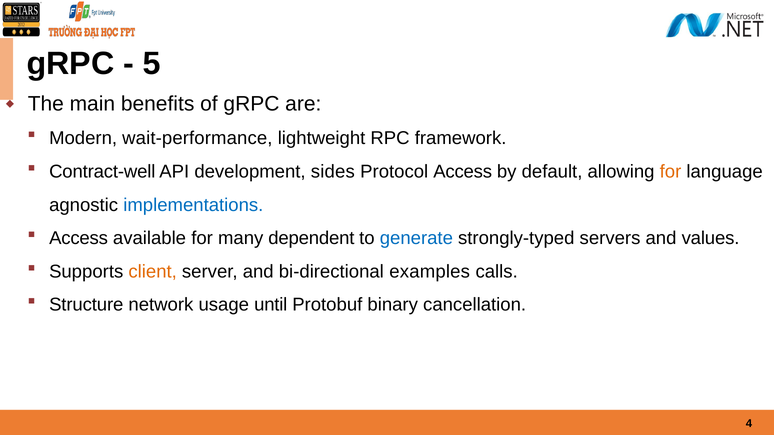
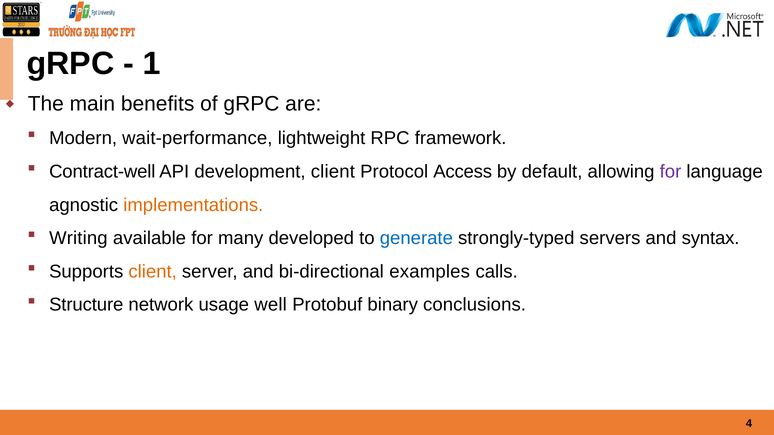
5: 5 -> 1 (152, 63)
development sides: sides -> client (333, 172)
for colour: orange -> purple (671, 172)
implementations colour: blue -> orange (193, 205)
Access: Access -> Writing (78, 238)
dependent: dependent -> developed (311, 238)
values: values -> syntax (711, 238)
until: until -> well (271, 305)
cancellation: cancellation -> conclusions (475, 305)
